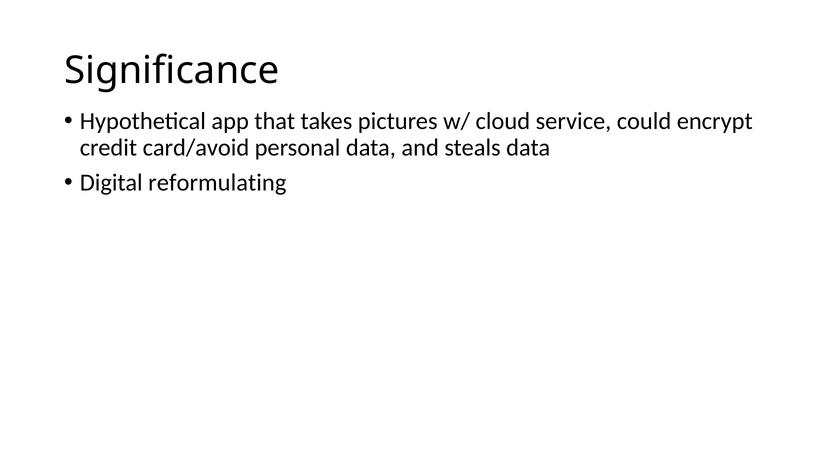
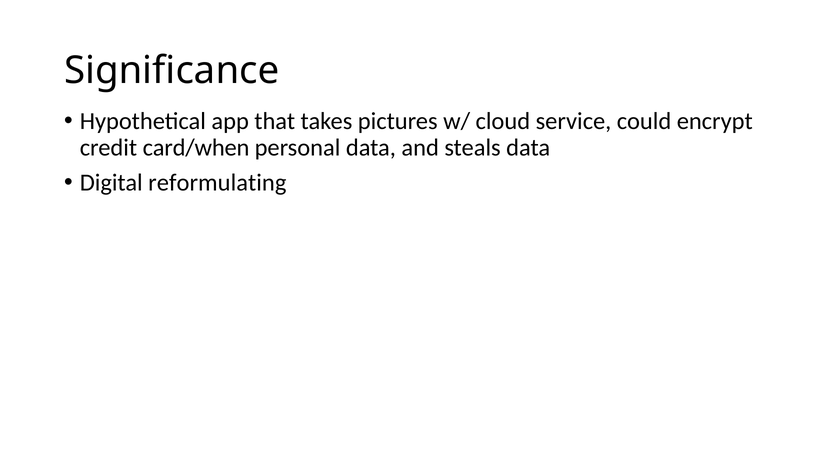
card/avoid: card/avoid -> card/when (196, 148)
